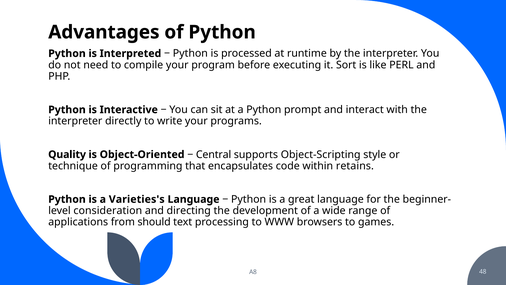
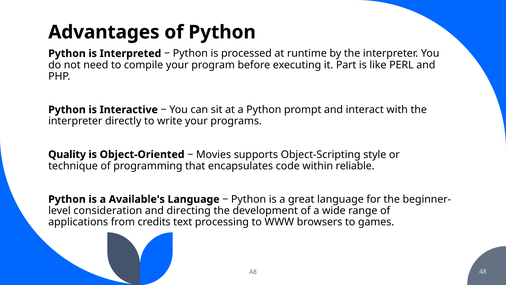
Sort: Sort -> Part (346, 65)
Central: Central -> Movies (214, 154)
retains: retains -> reliable (355, 166)
Varieties's: Varieties's -> Available's (137, 199)
should: should -> credits (154, 222)
